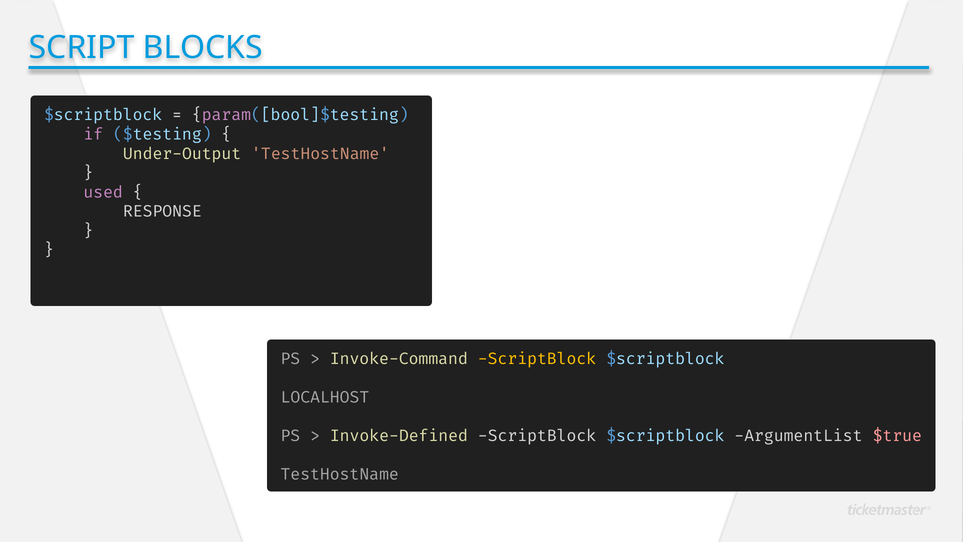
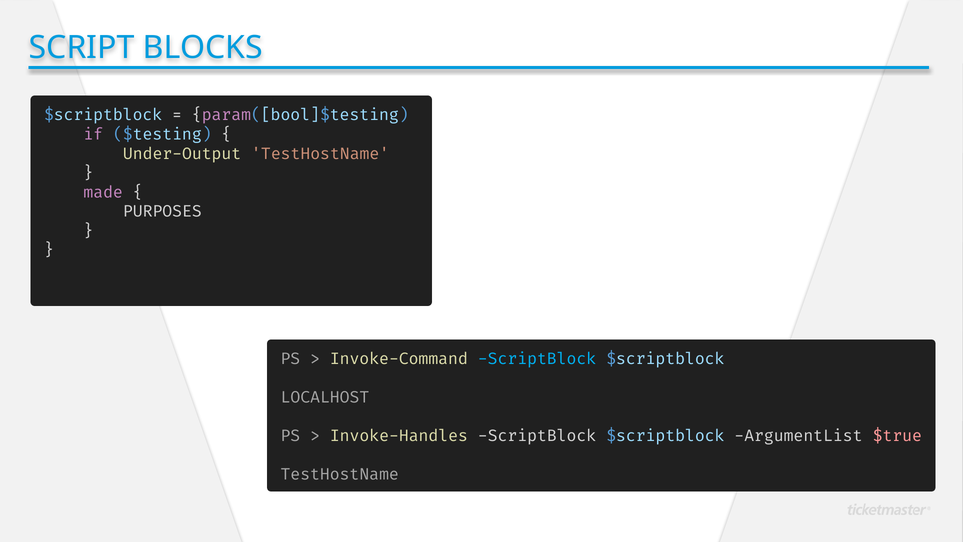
used: used -> made (103, 192)
RESPONSE: RESPONSE -> PURPOSES (162, 211)
ScriptBlock colour: yellow -> light blue (537, 359)
Invoke-Defined: Invoke-Defined -> Invoke-Handles (399, 436)
